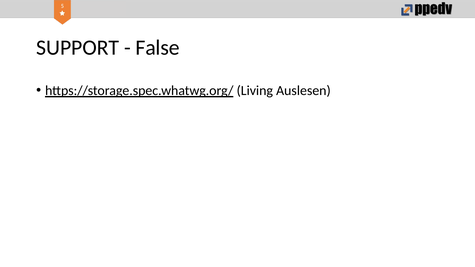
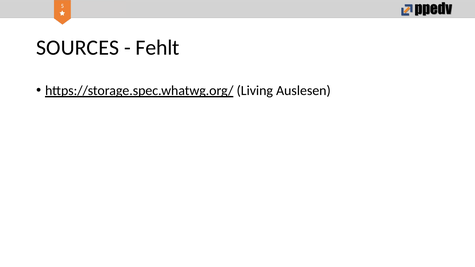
SUPPORT: SUPPORT -> SOURCES (78, 48)
False: False -> Fehlt (158, 48)
